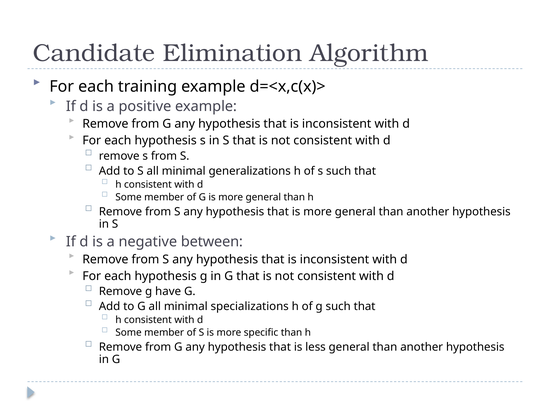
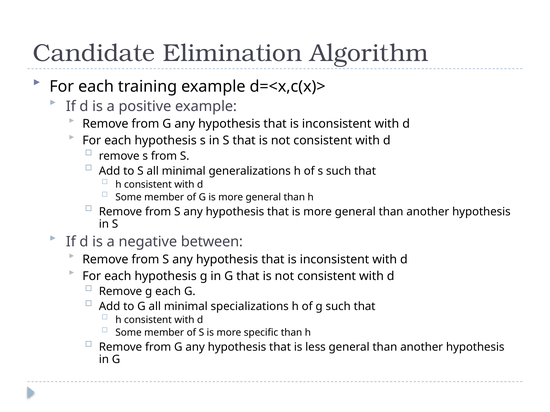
g have: have -> each (168, 292)
